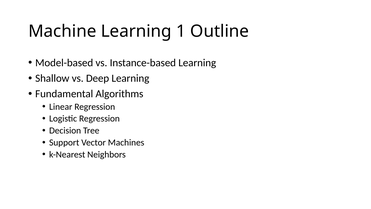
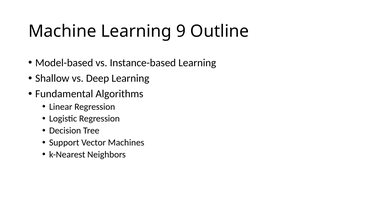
1: 1 -> 9 (181, 31)
